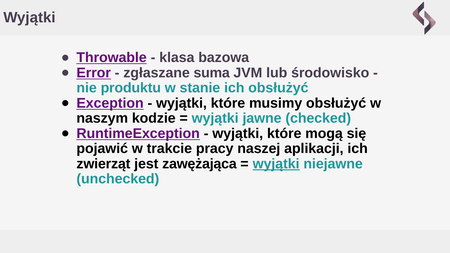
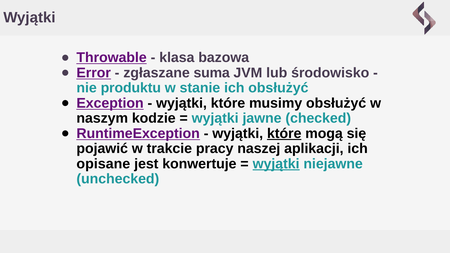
które underline: none -> present (284, 134)
zwierząt: zwierząt -> opisane (103, 164)
zawężająca: zawężająca -> konwertuje (199, 164)
